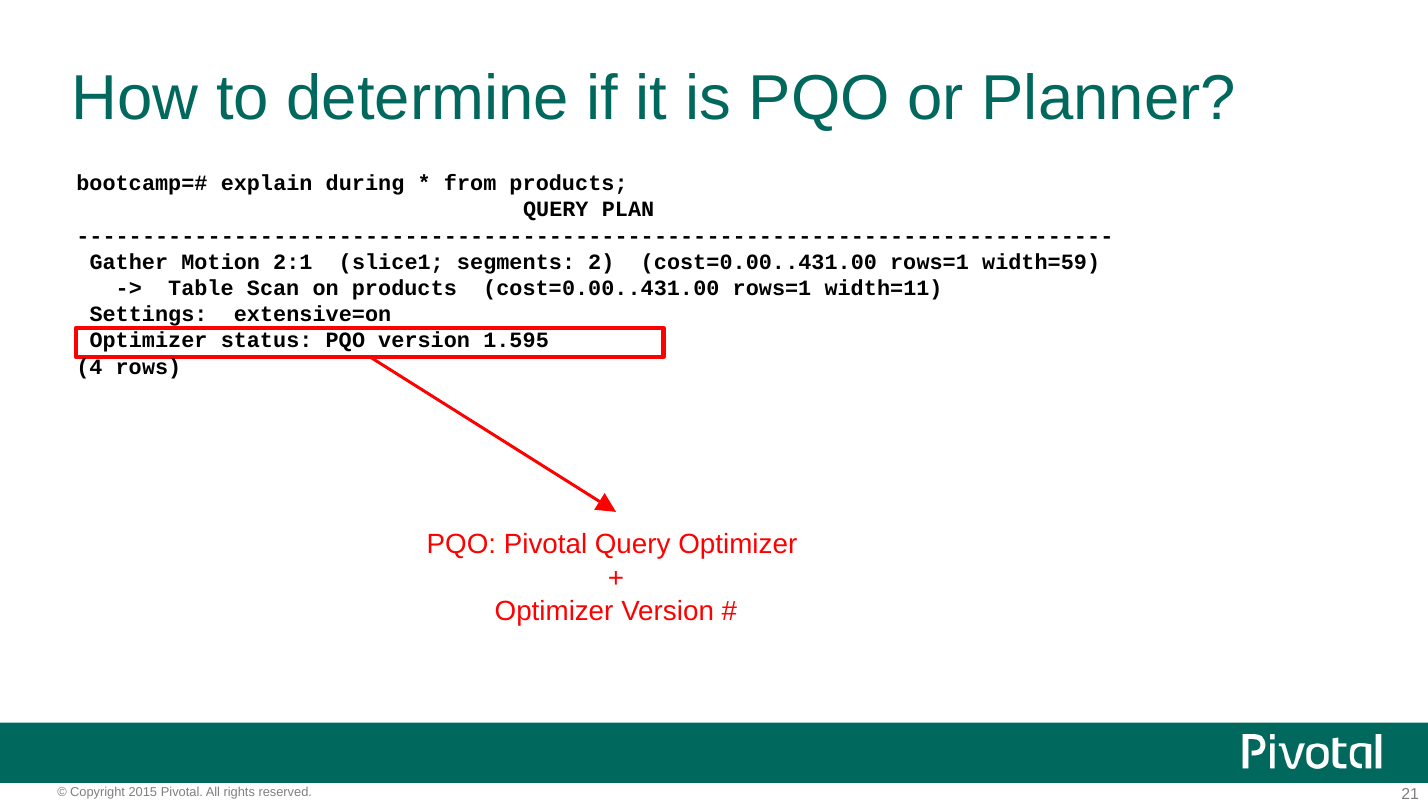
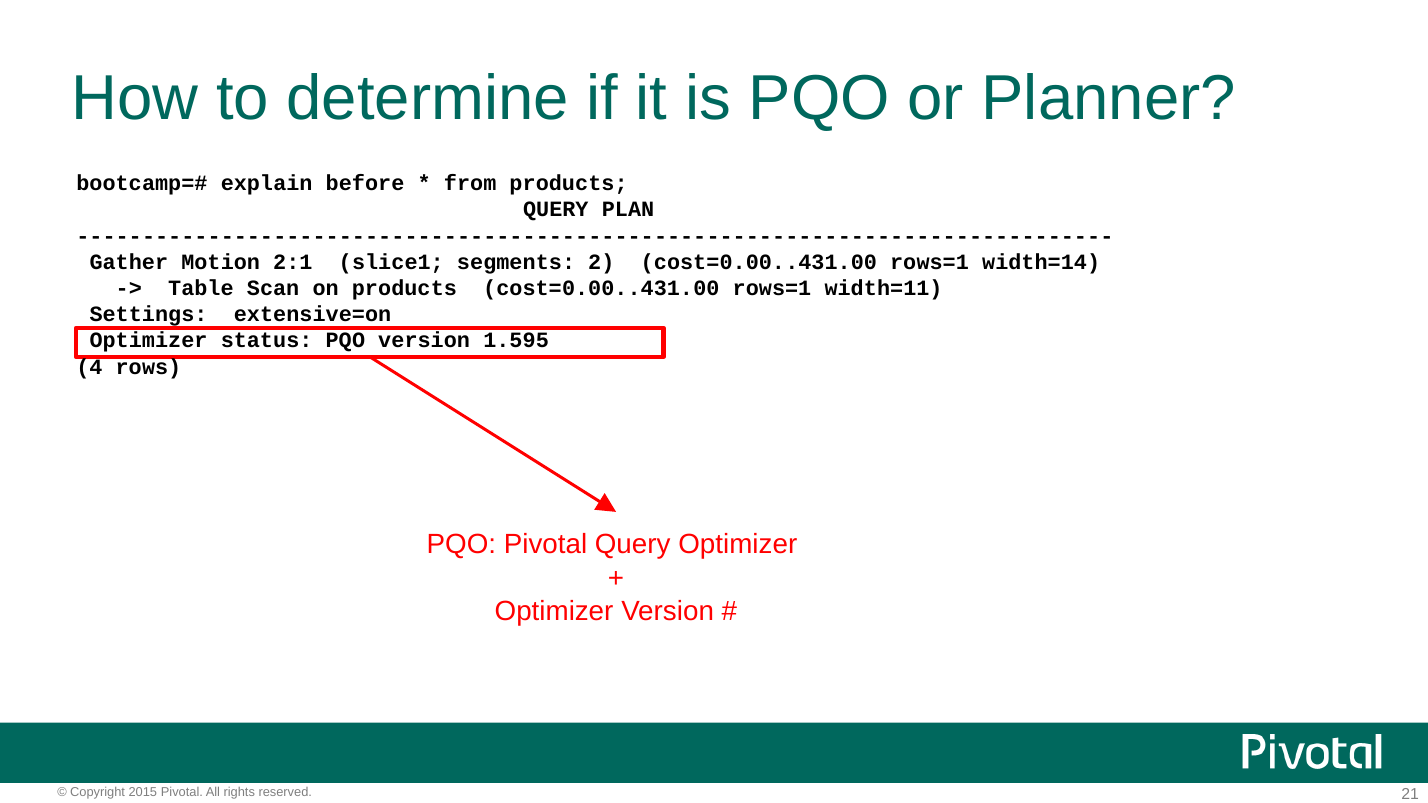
during: during -> before (365, 184)
width=59: width=59 -> width=14 (1041, 262)
